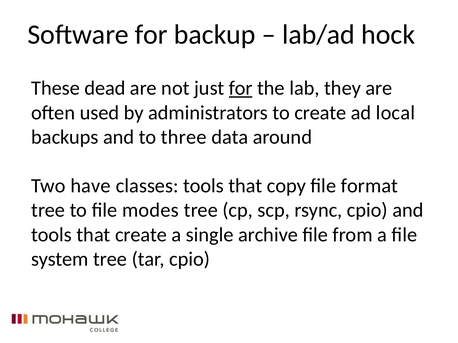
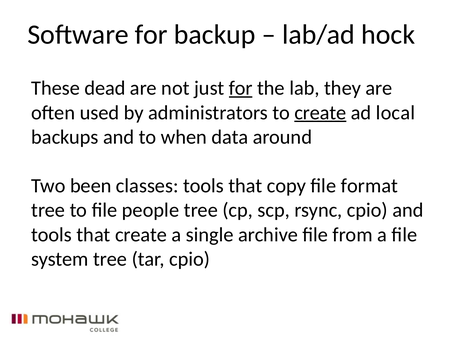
create underline: none -> present (320, 113)
three: three -> when (184, 137)
have: have -> been (91, 186)
modes: modes -> people (151, 211)
